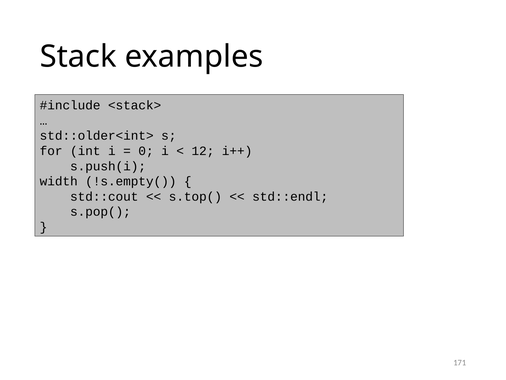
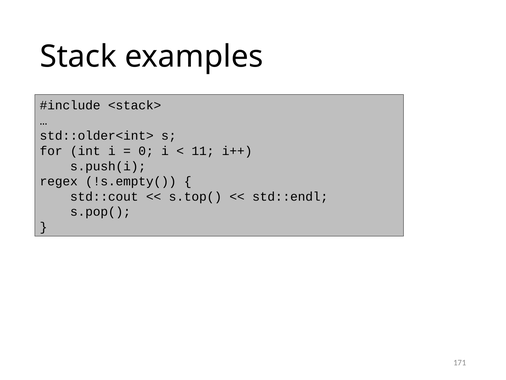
12: 12 -> 11 (203, 151)
width: width -> regex (59, 181)
